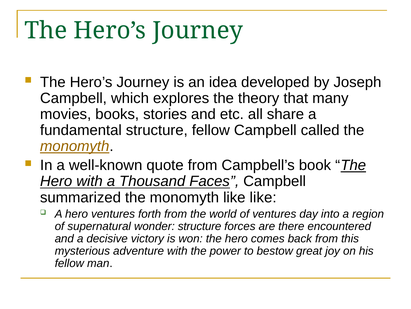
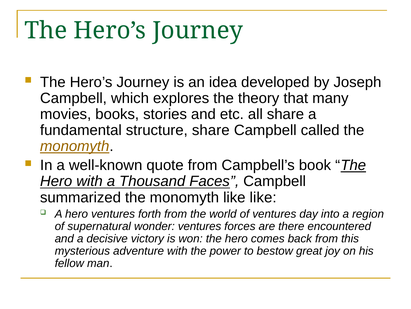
structure fellow: fellow -> share (211, 130)
wonder structure: structure -> ventures (200, 226)
